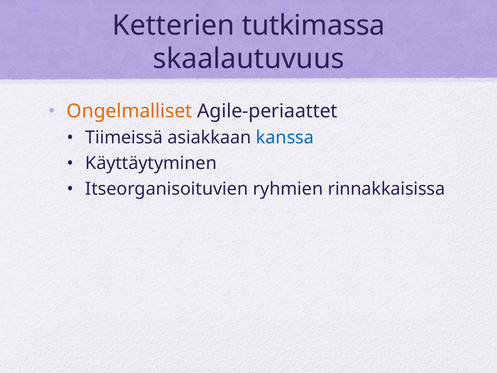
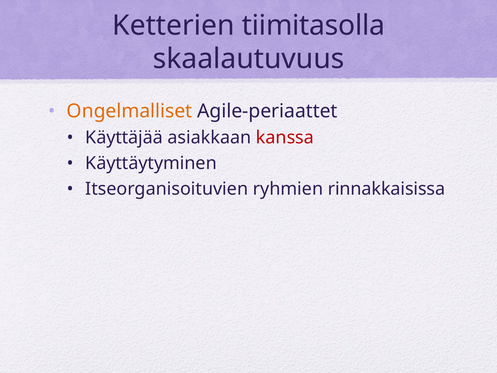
tutkimassa: tutkimassa -> tiimitasolla (314, 26)
Tiimeissä: Tiimeissä -> Käyttäjää (124, 138)
kanssa colour: blue -> red (285, 138)
